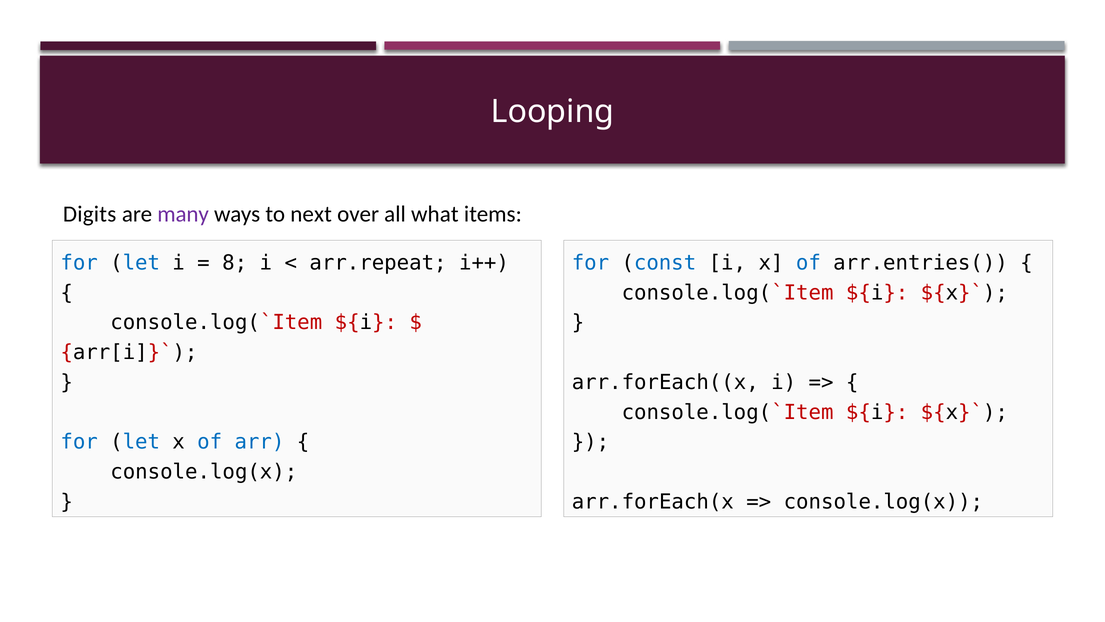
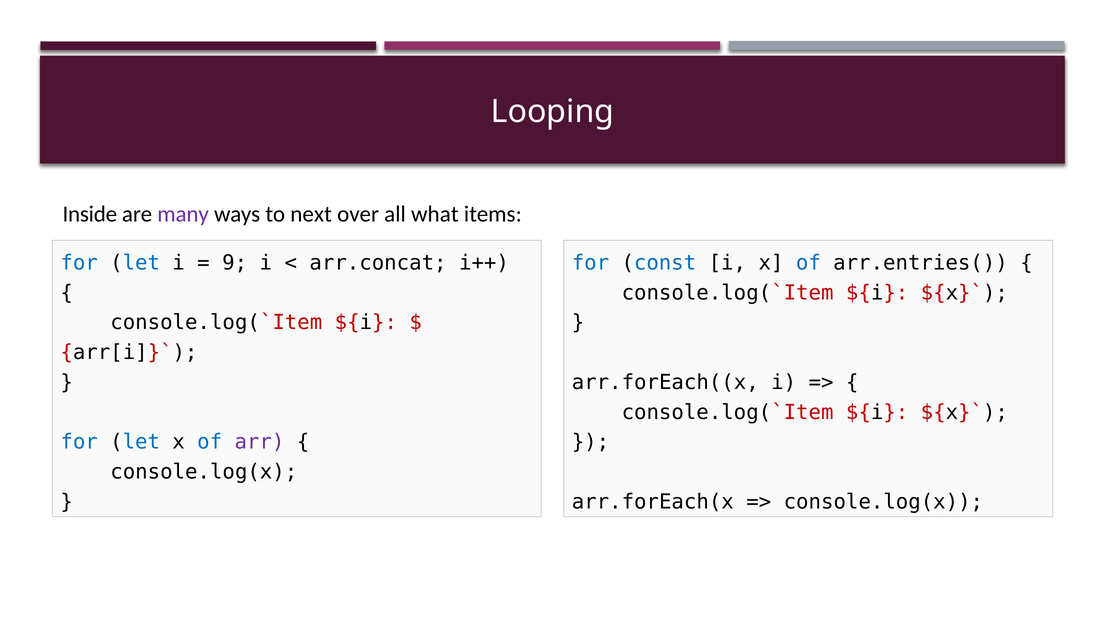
Digits: Digits -> Inside (90, 214)
8: 8 -> 9 (235, 263)
arr.repeat: arr.repeat -> arr.concat (378, 263)
arr colour: blue -> purple (259, 442)
